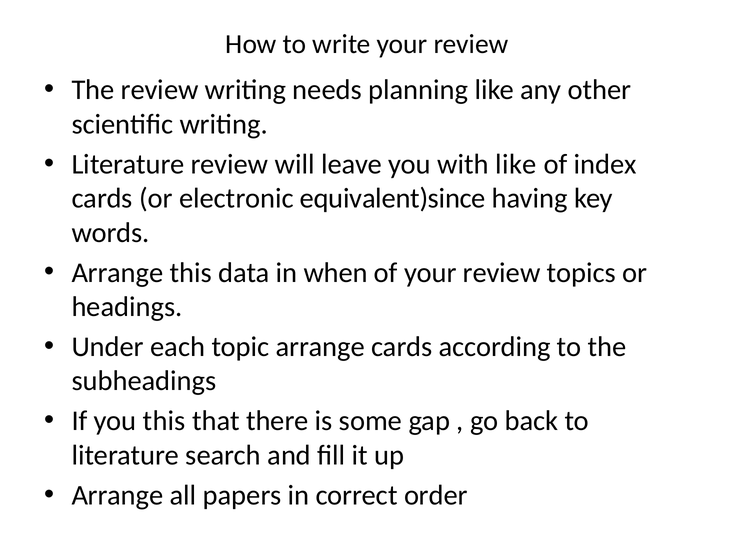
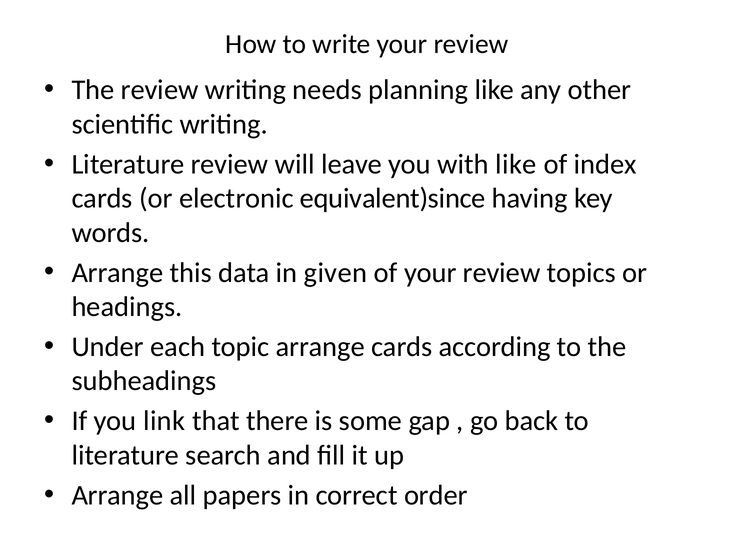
when: when -> given (336, 273)
you this: this -> link (164, 421)
